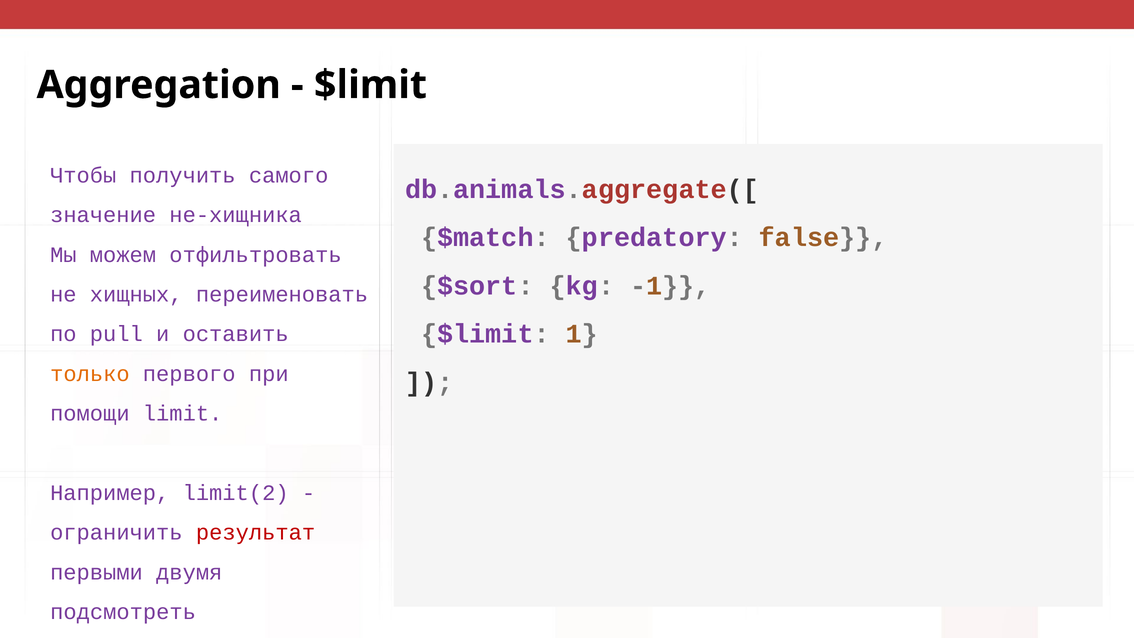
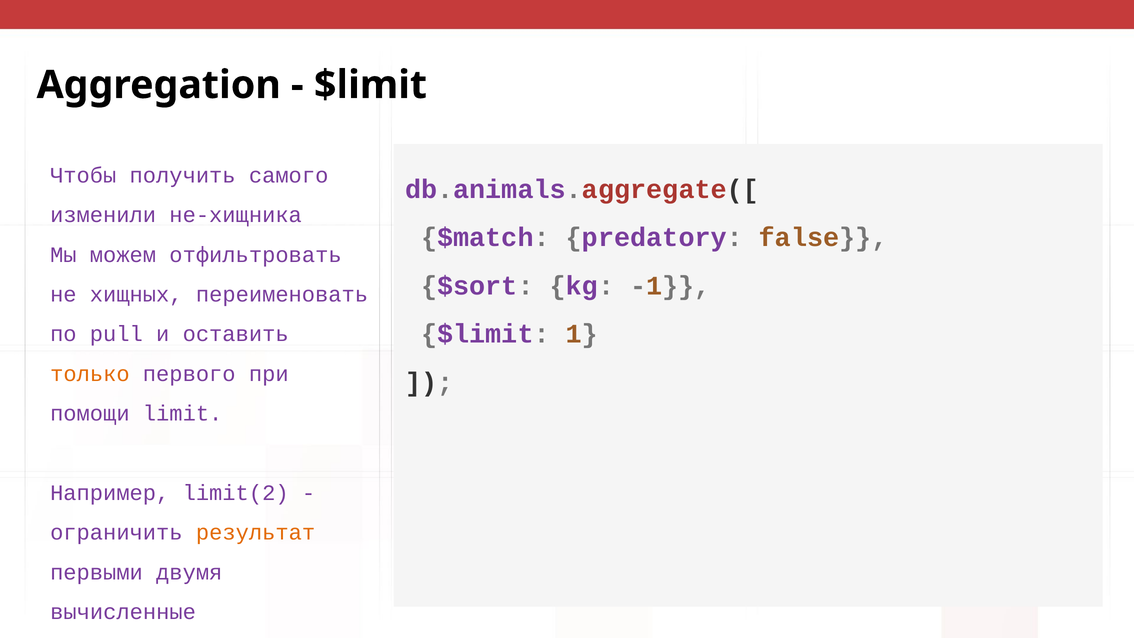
значение: значение -> изменили (103, 215)
результат colour: red -> orange (256, 533)
подсмотреть: подсмотреть -> вычисленные (123, 612)
